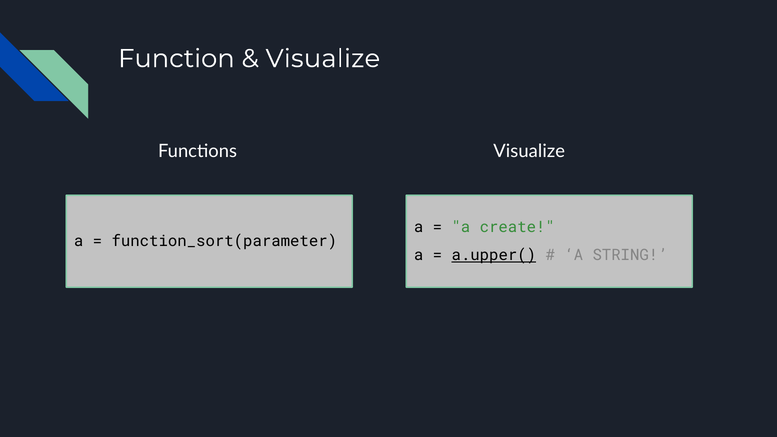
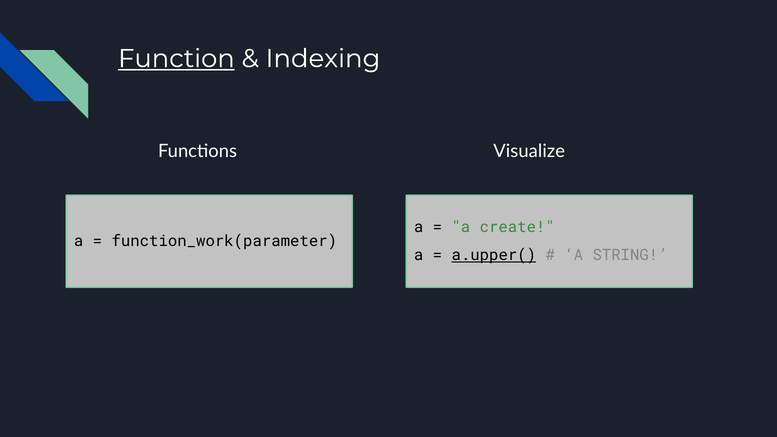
Function underline: none -> present (176, 59)
Visualize: Visualize -> Indexing (323, 59)
function_sort(parameter: function_sort(parameter -> function_work(parameter (224, 241)
